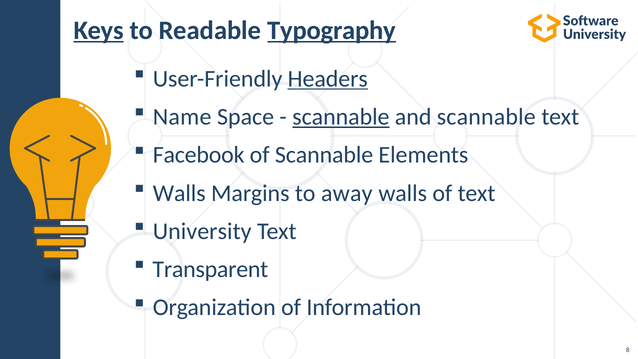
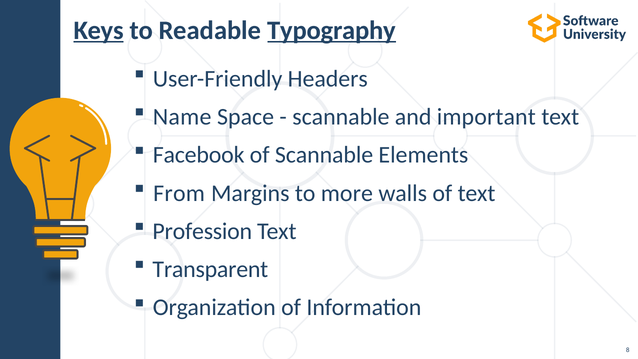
Headers underline: present -> none (328, 79)
scannable underline: present -> none (341, 117)
and scannable: scannable -> important (486, 117)
Walls: Walls -> From (179, 193)
away: away -> more (347, 193)
University: University -> Profession (202, 231)
